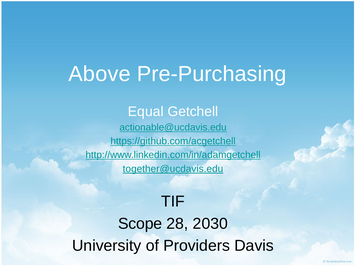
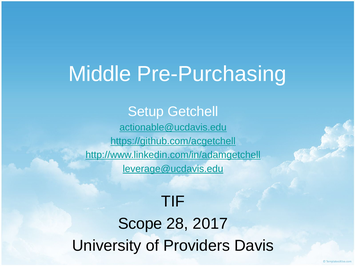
Above: Above -> Middle (100, 74)
Equal: Equal -> Setup (146, 112)
together@ucdavis.edu: together@ucdavis.edu -> leverage@ucdavis.edu (173, 169)
2030: 2030 -> 2017 (210, 224)
